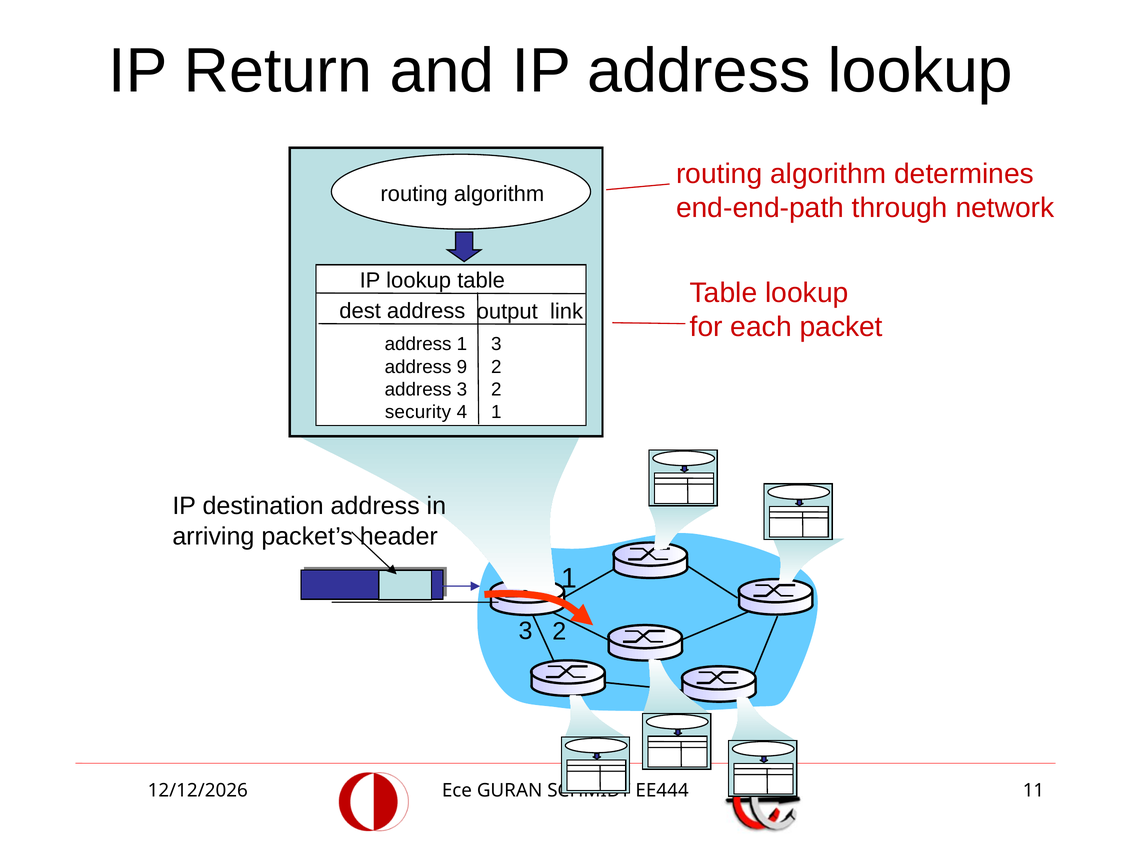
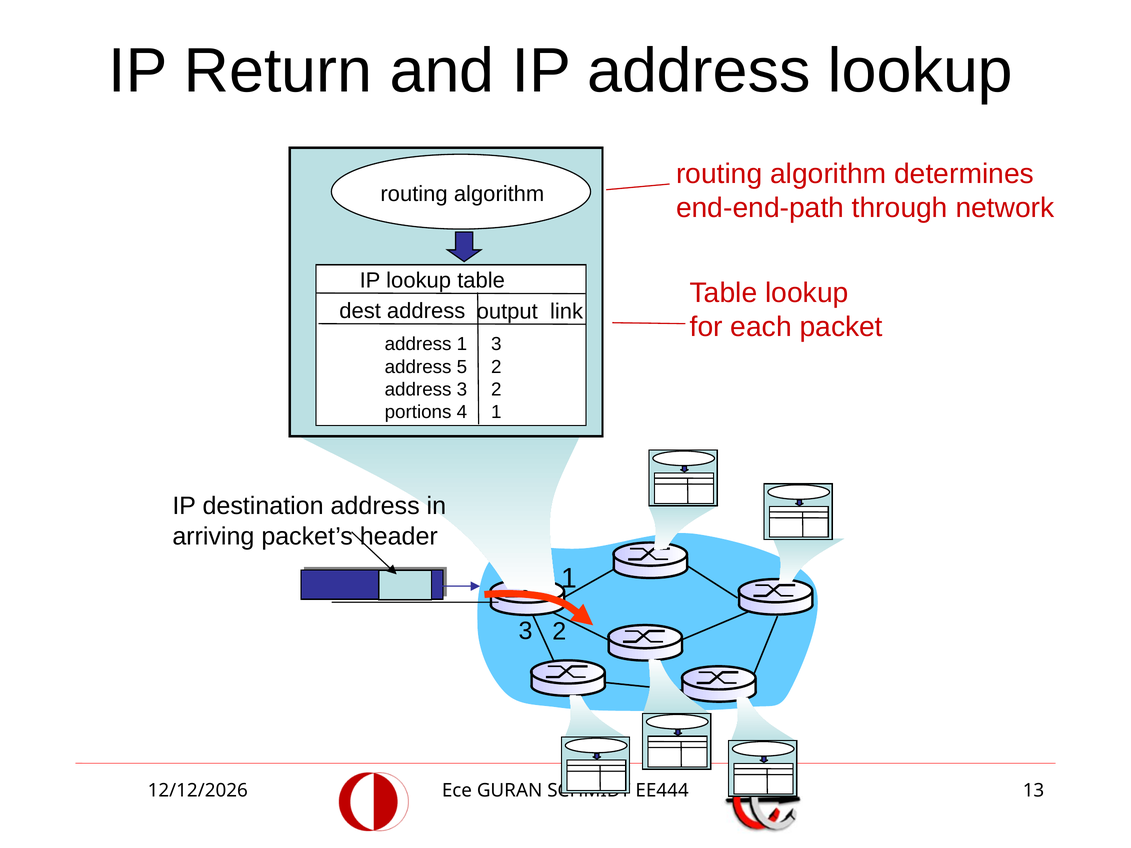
9: 9 -> 5 (462, 367)
security: security -> portions (418, 412)
11: 11 -> 13 (1034, 791)
